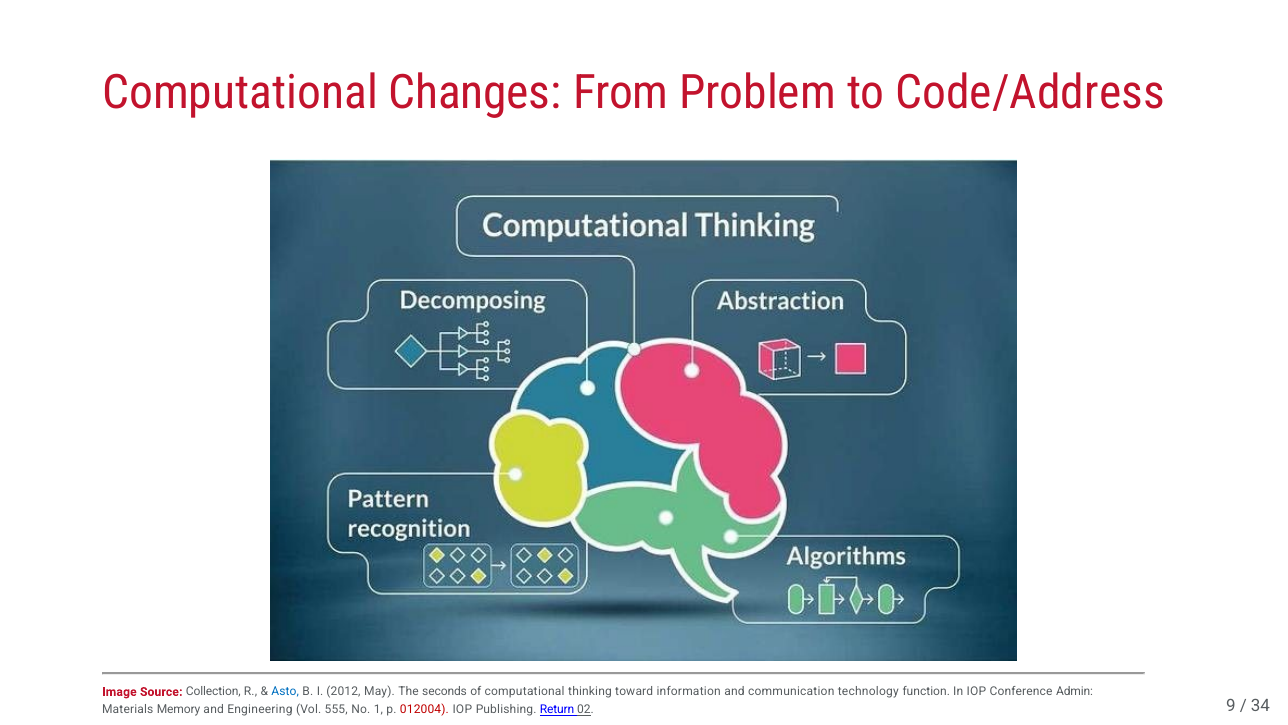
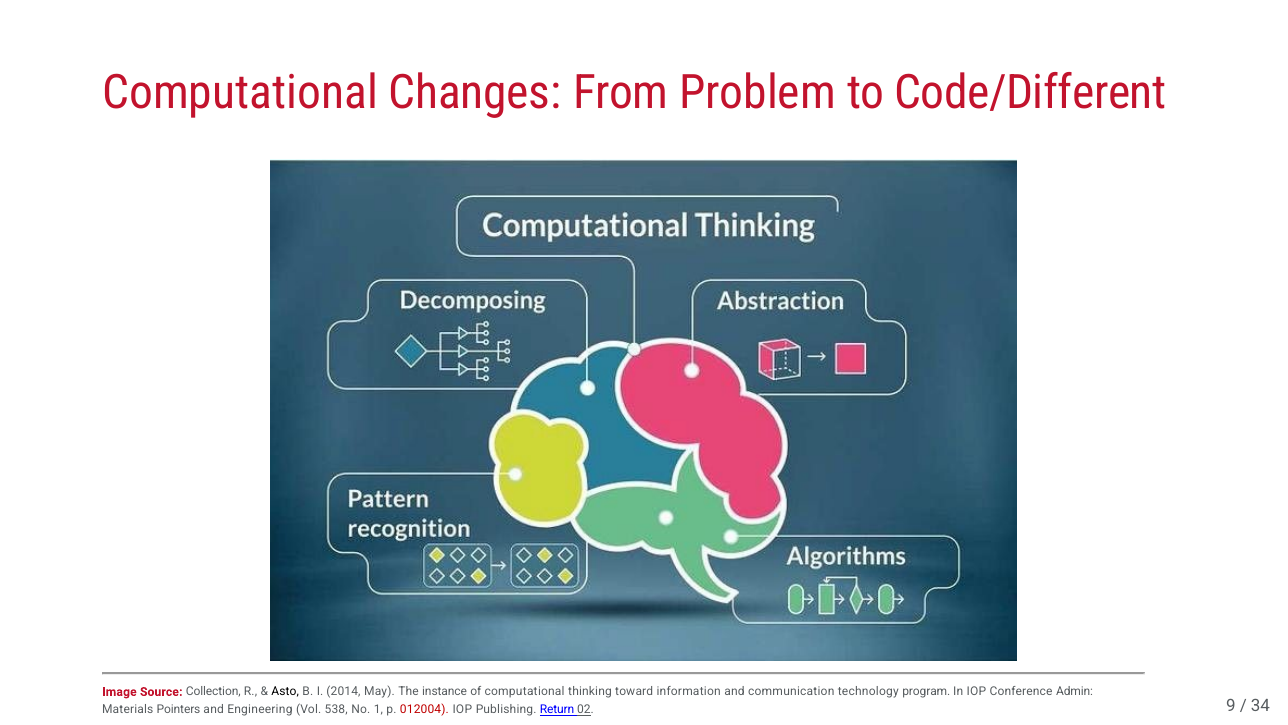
Code/Address: Code/Address -> Code/Different (1030, 93)
Asto colour: blue -> black (285, 692)
2012: 2012 -> 2014 (343, 692)
seconds: seconds -> instance (445, 692)
function: function -> program (926, 692)
Memory: Memory -> Pointers (179, 710)
555: 555 -> 538 (336, 710)
